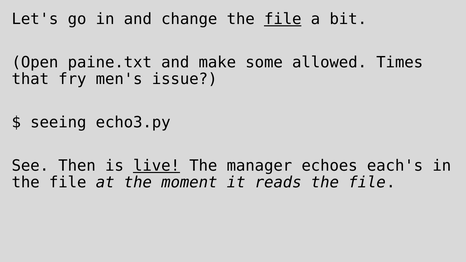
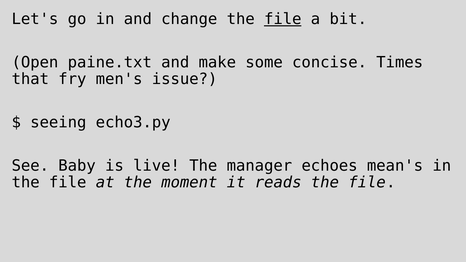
allowed: allowed -> concise (330, 62)
Then: Then -> Baby (77, 166)
live underline: present -> none (157, 166)
each's: each's -> mean's (395, 166)
